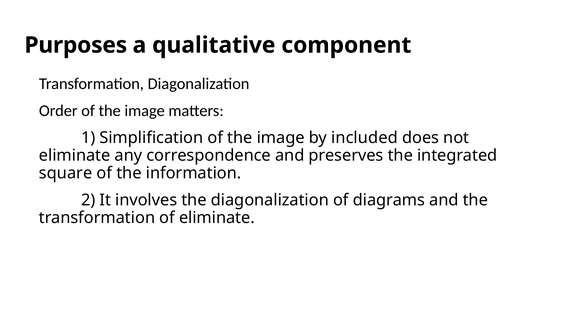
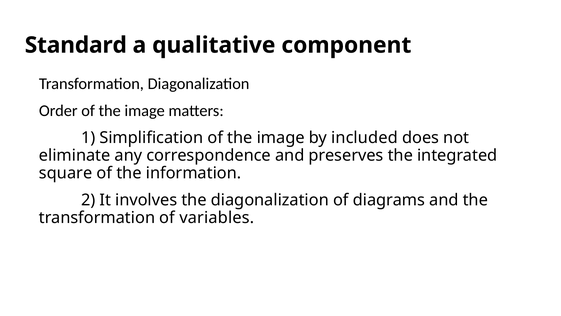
Purposes: Purposes -> Standard (76, 45)
of eliminate: eliminate -> variables (217, 218)
